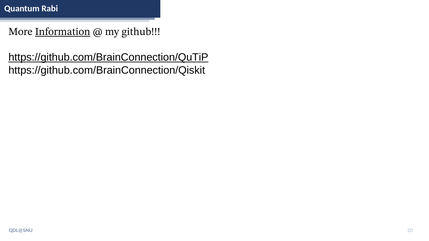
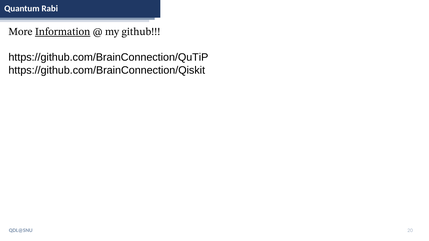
https://github.com/BrainConnection/QuTiP underline: present -> none (108, 58)
